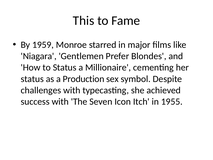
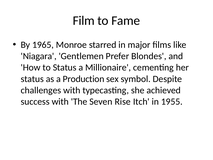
This: This -> Film (84, 21)
1959: 1959 -> 1965 (43, 45)
Icon: Icon -> Rise (123, 101)
